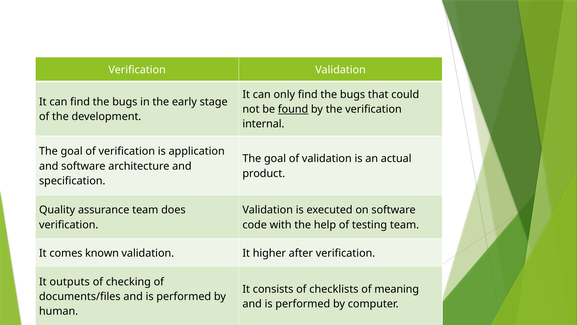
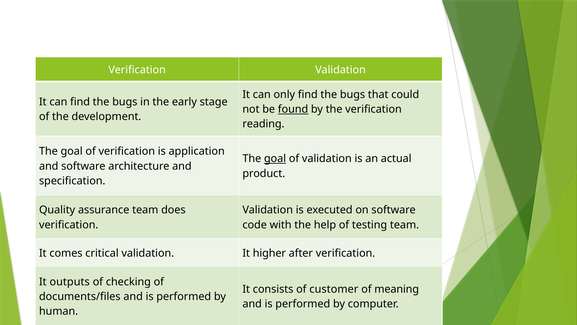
internal: internal -> reading (263, 124)
goal underline: none -> present (275, 159)
known: known -> critical (102, 253)
checklists: checklists -> customer (334, 289)
